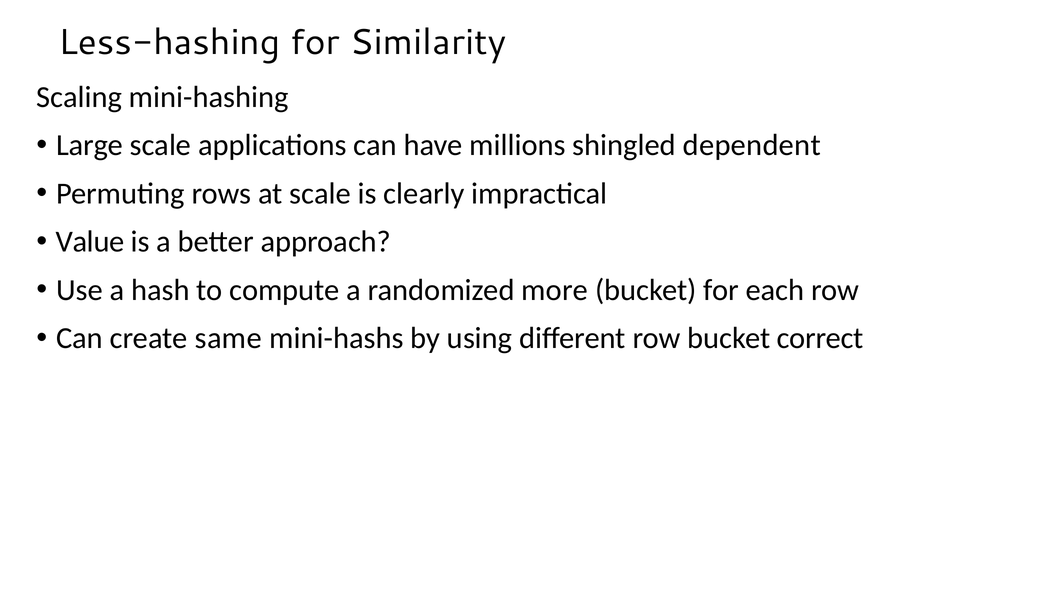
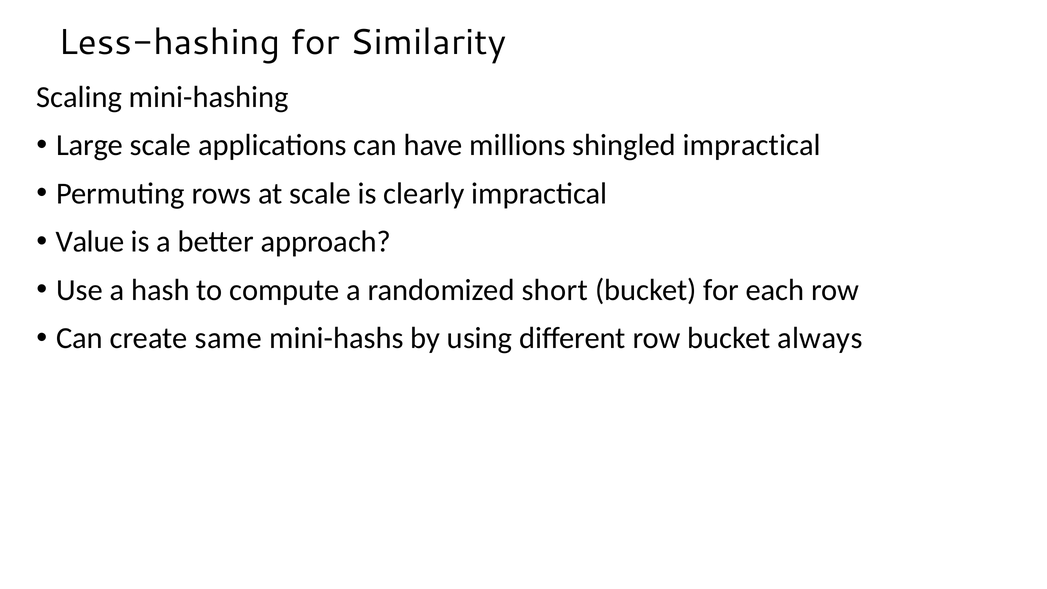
shingled dependent: dependent -> impractical (752, 145)
more: more -> short (555, 290)
correct: correct -> always (820, 338)
